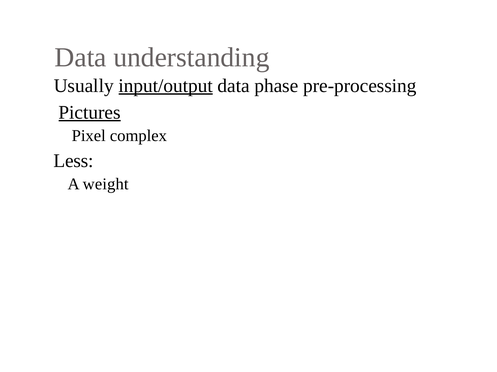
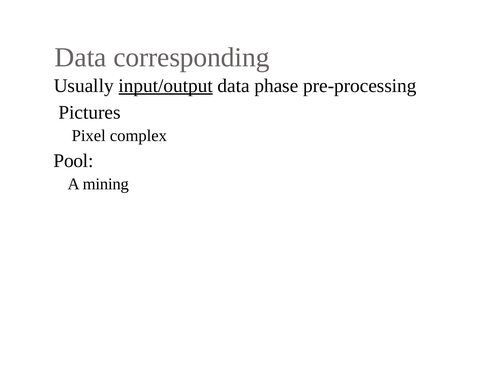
understanding: understanding -> corresponding (192, 57)
Pictures underline: present -> none (90, 113)
Less: Less -> Pool (73, 161)
weight: weight -> mining (106, 185)
